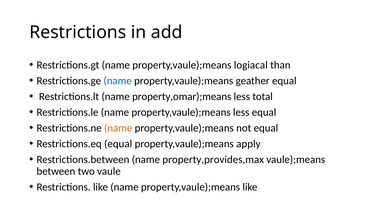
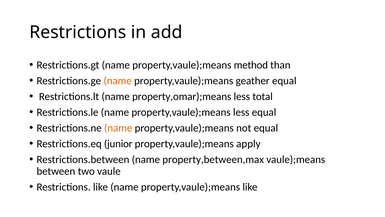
logiacal: logiacal -> method (251, 65)
name colour: blue -> orange (118, 81)
Restrictions.eq equal: equal -> junior (118, 143)
property,provides,max: property,provides,max -> property,between,max (213, 159)
